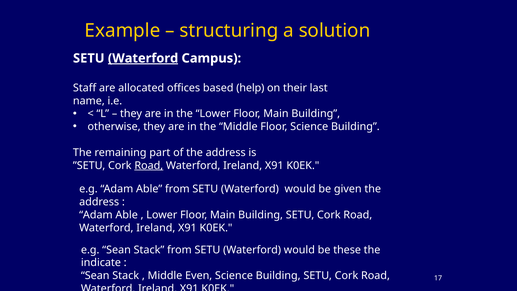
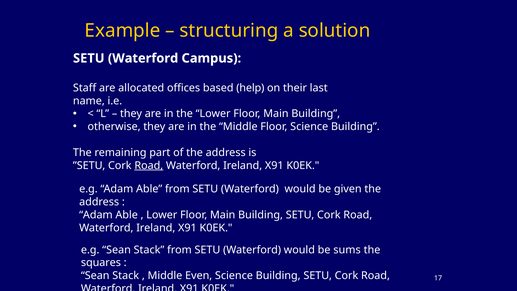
Waterford underline: present -> none (143, 58)
these: these -> sums (347, 250)
indicate: indicate -> squares (101, 263)
